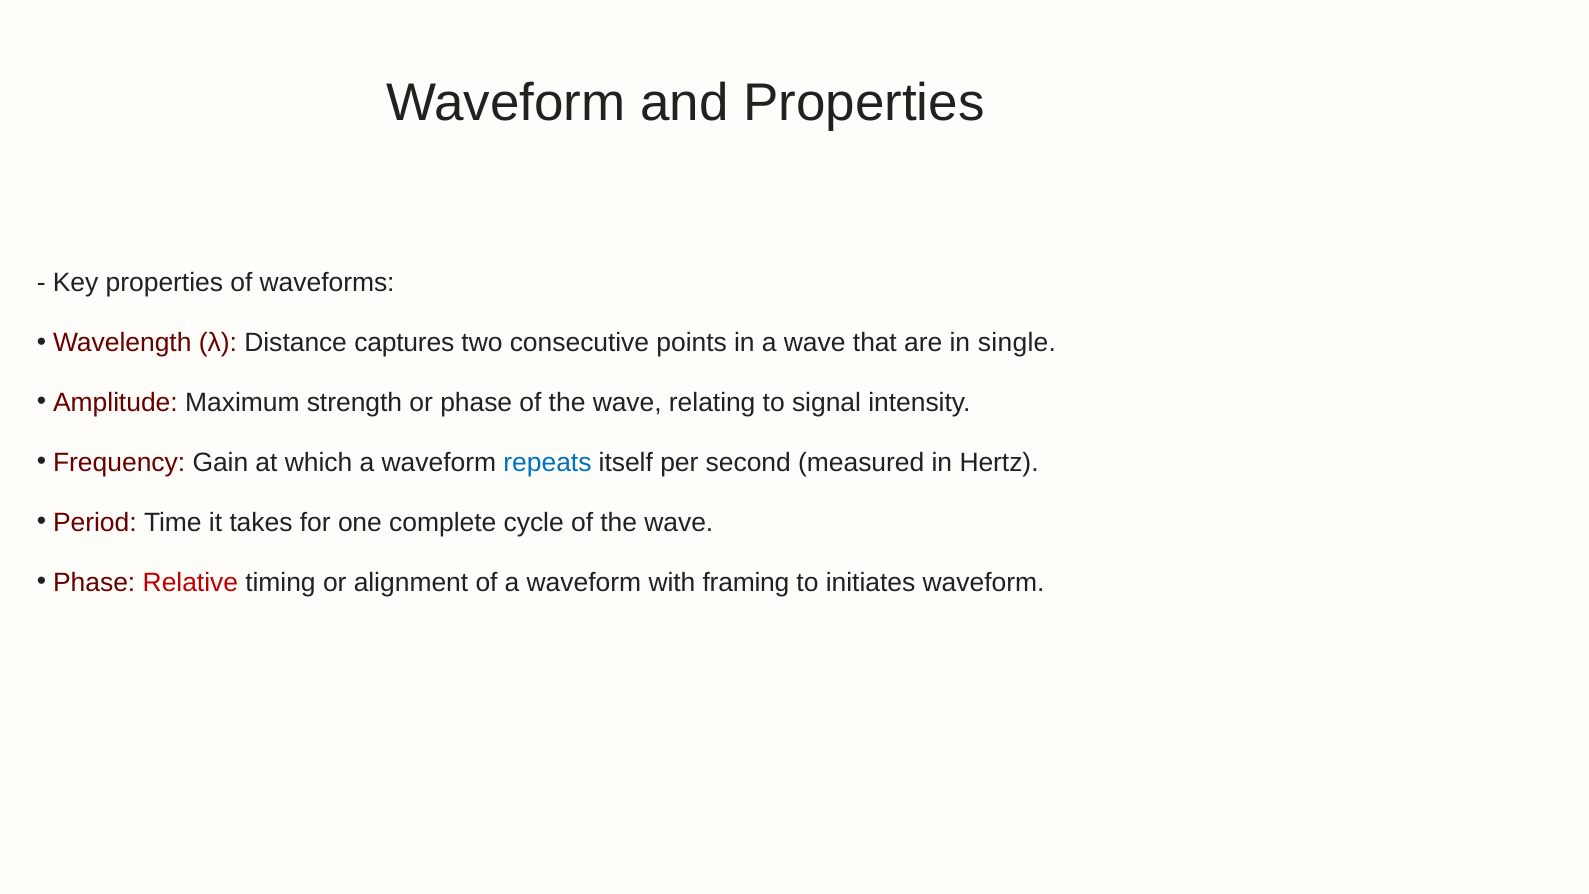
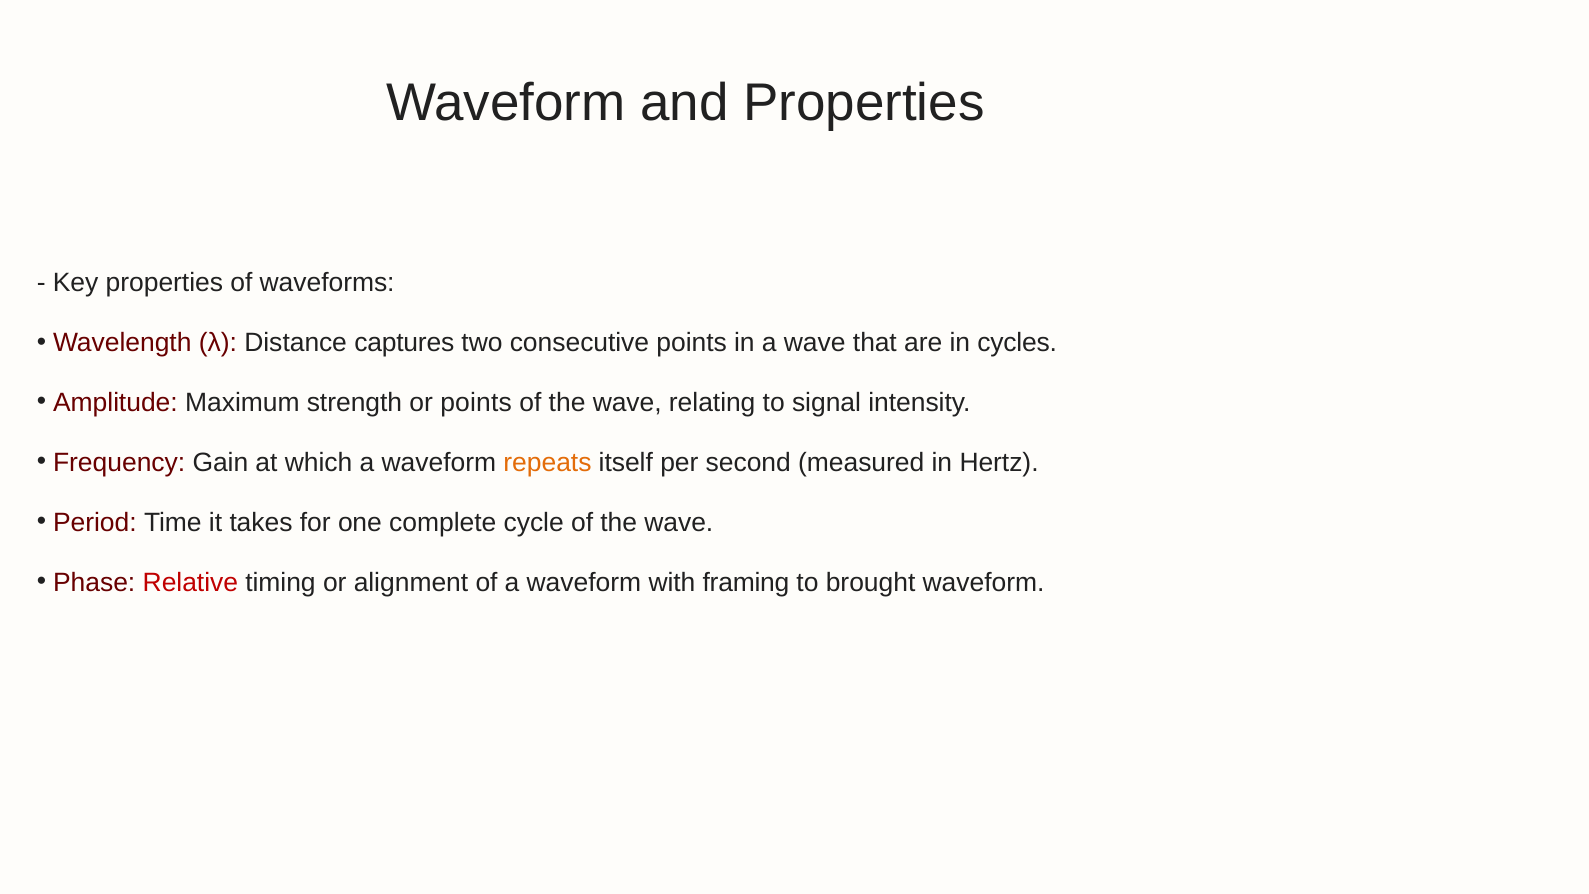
single: single -> cycles (1017, 343)
or phase: phase -> points (476, 403)
repeats colour: blue -> orange (547, 463)
initiates: initiates -> brought (871, 582)
